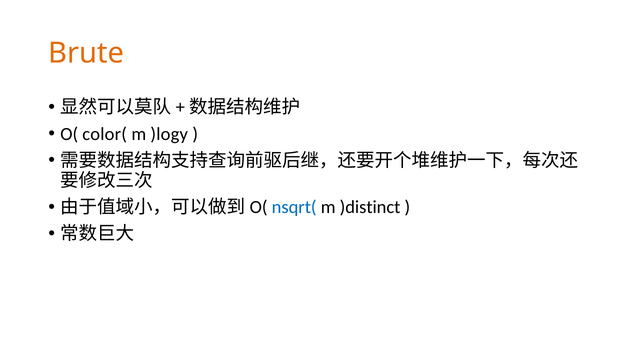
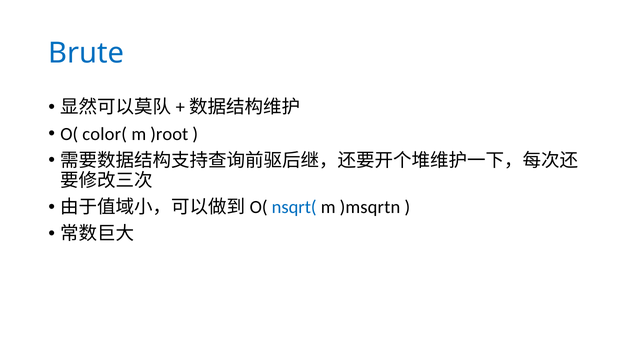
Brute colour: orange -> blue (86, 53)
)logy: )logy -> )root (169, 134)
)distinct: )distinct -> )msqrtn (370, 207)
